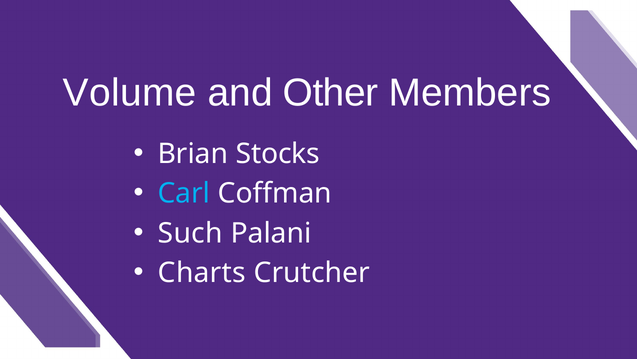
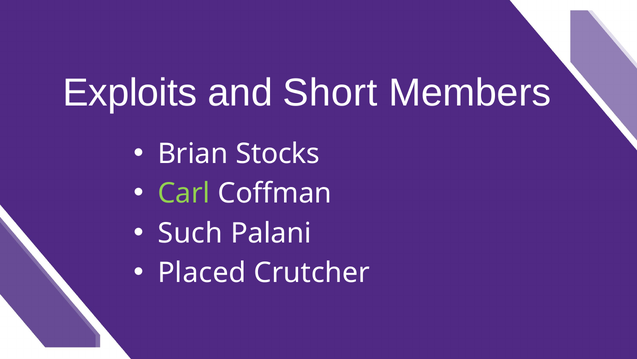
Volume: Volume -> Exploits (130, 93)
Other: Other -> Short (330, 93)
Carl colour: light blue -> light green (184, 193)
Charts: Charts -> Placed (202, 273)
